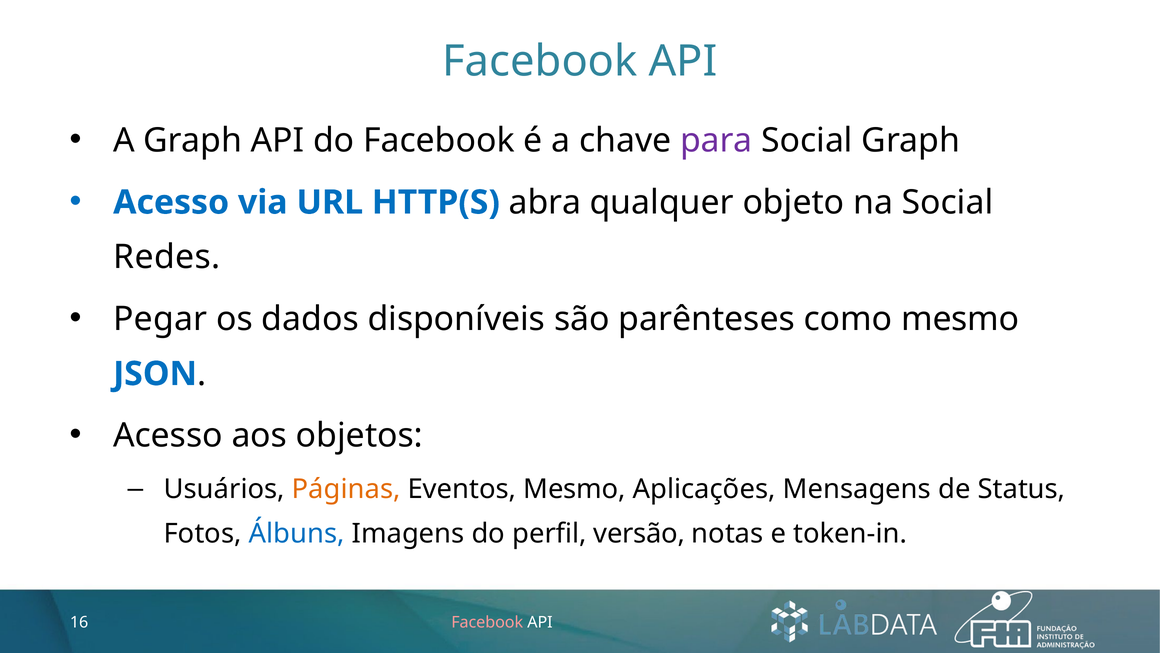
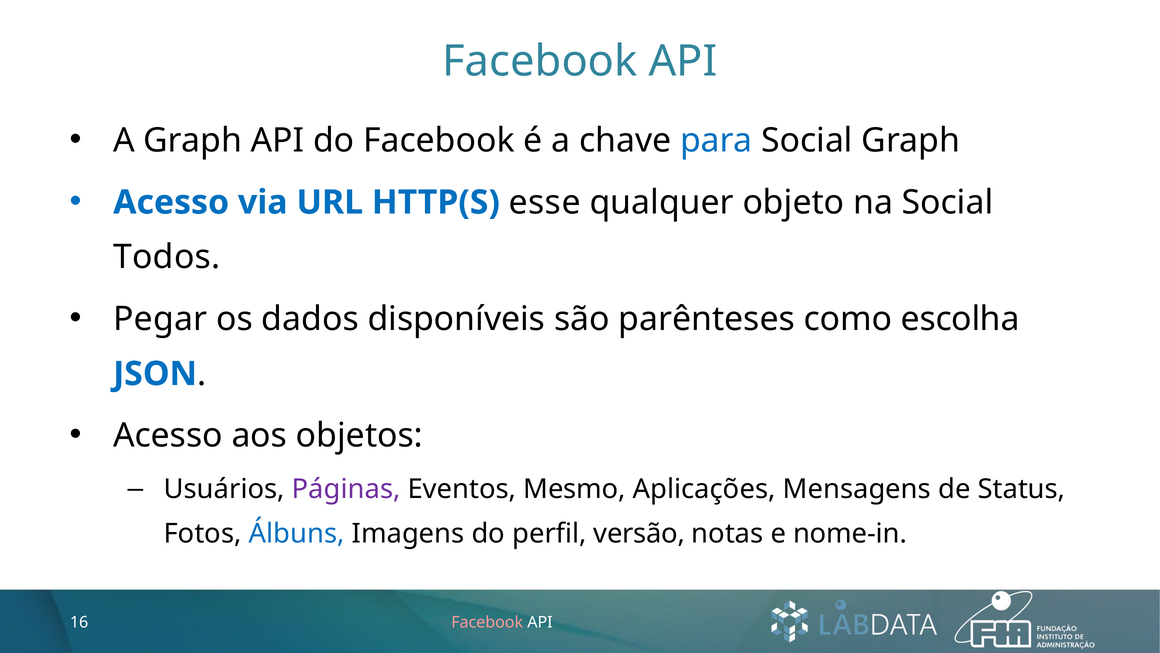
para colour: purple -> blue (716, 141)
abra: abra -> esse (545, 202)
Redes: Redes -> Todos (167, 257)
como mesmo: mesmo -> escolha (960, 319)
Páginas colour: orange -> purple (346, 489)
token-in: token-in -> nome-in (850, 533)
